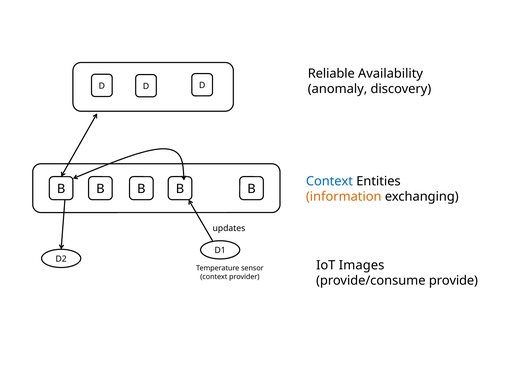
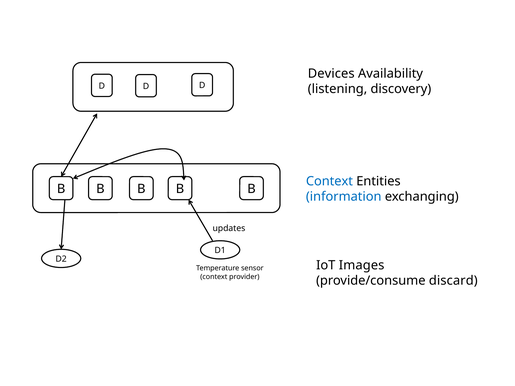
Reliable: Reliable -> Devices (331, 74)
anomaly: anomaly -> listening (338, 89)
information colour: orange -> blue (344, 197)
provide: provide -> discard (453, 281)
